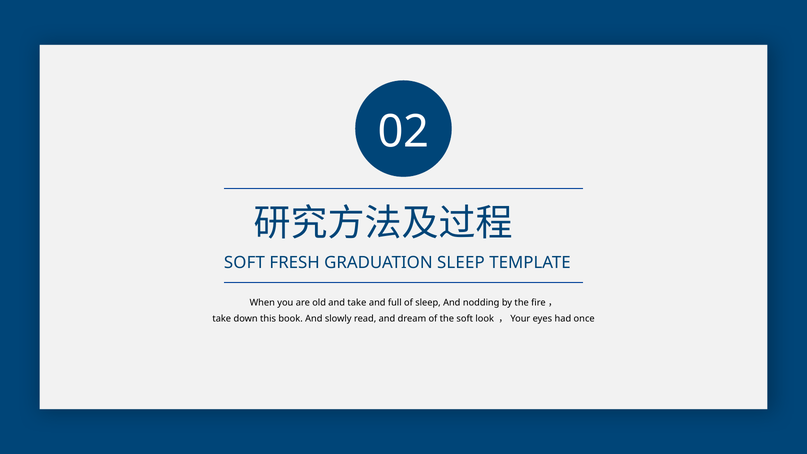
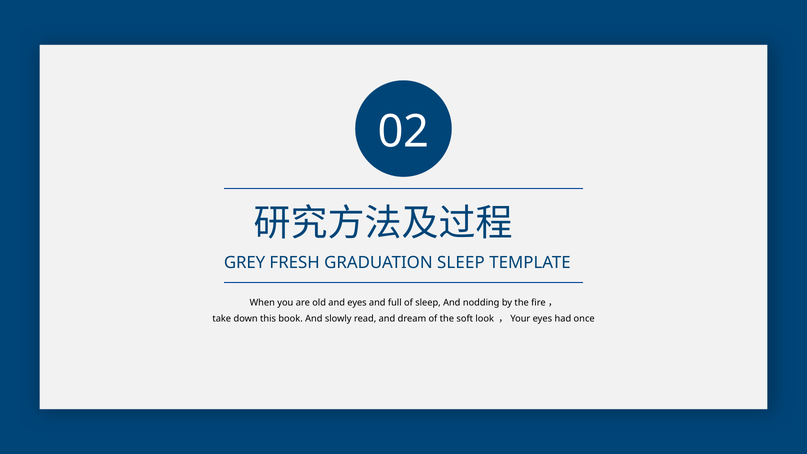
SOFT: SOFT -> GREY (245, 262)
and take: take -> eyes (357, 303)
